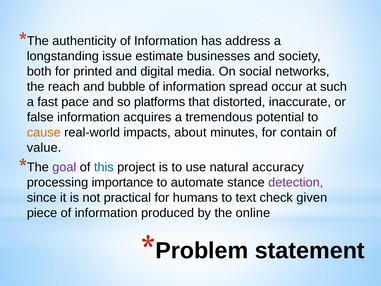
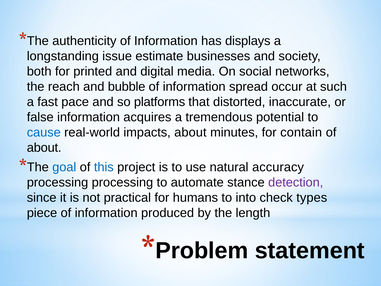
address: address -> displays (248, 41)
cause colour: orange -> blue (44, 132)
value: value -> about (44, 148)
goal colour: purple -> blue (64, 167)
processing importance: importance -> processing (122, 182)
text: text -> into (246, 197)
given: given -> types (312, 197)
online: online -> length (253, 213)
